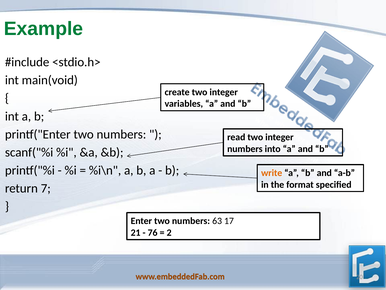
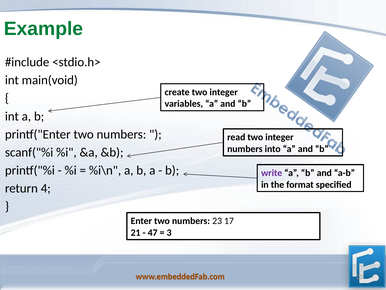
write colour: orange -> purple (272, 173)
7: 7 -> 4 (46, 188)
63: 63 -> 23 (217, 221)
76: 76 -> 47 (153, 232)
2: 2 -> 3 (169, 232)
